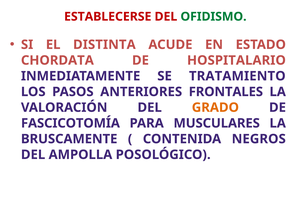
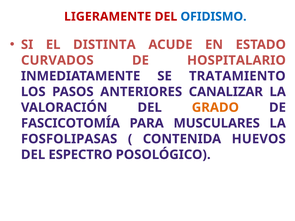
ESTABLECERSE: ESTABLECERSE -> LIGERAMENTE (108, 17)
OFIDISMO colour: green -> blue (213, 17)
CHORDATA: CHORDATA -> CURVADOS (57, 60)
FRONTALES: FRONTALES -> CANALIZAR (226, 92)
BRUSCAMENTE: BRUSCAMENTE -> FOSFOLIPASAS (69, 139)
NEGROS: NEGROS -> HUEVOS (259, 139)
AMPOLLA: AMPOLLA -> ESPECTRO (80, 155)
